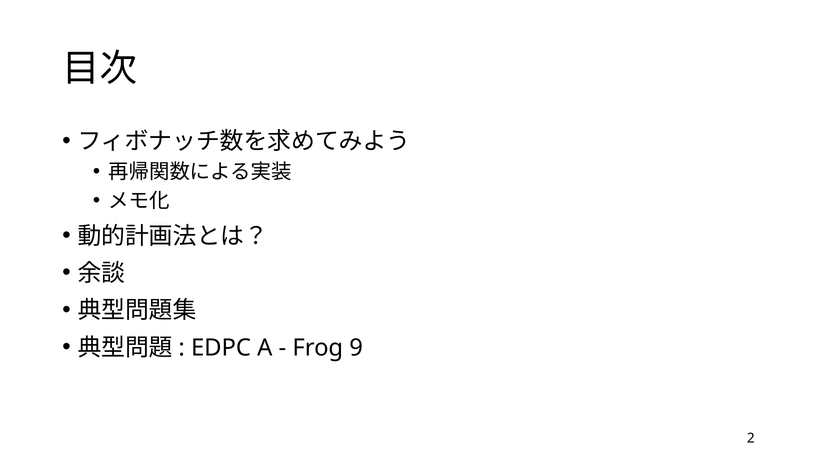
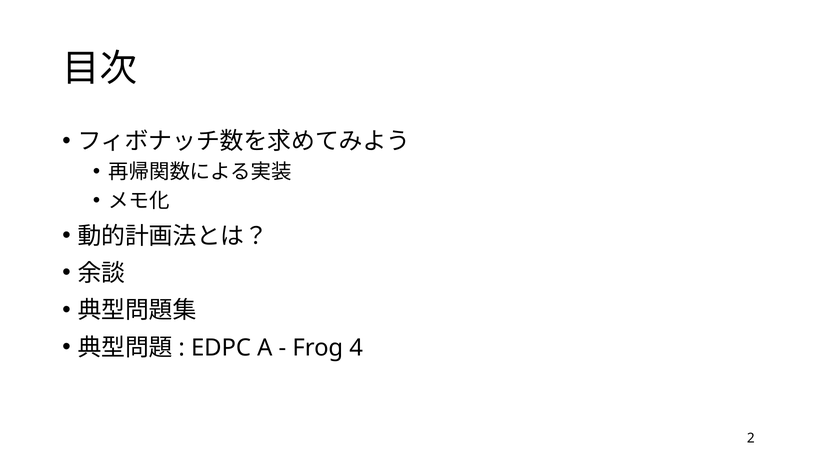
9: 9 -> 4 (356, 347)
